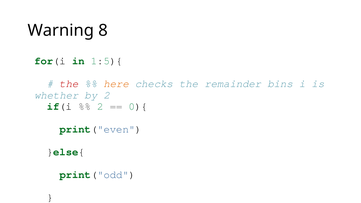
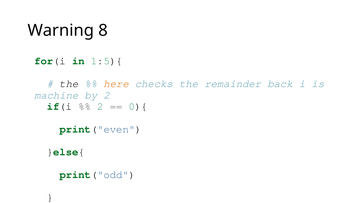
the colour: red -> black (69, 84)
bins: bins -> back (280, 84)
whether: whether -> machine (56, 95)
